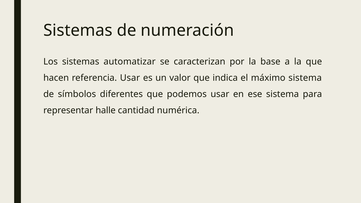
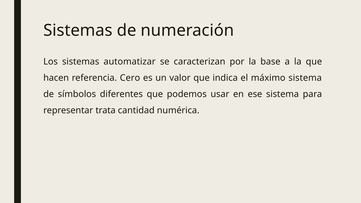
referencia Usar: Usar -> Cero (130, 78)
halle: halle -> trata (106, 110)
